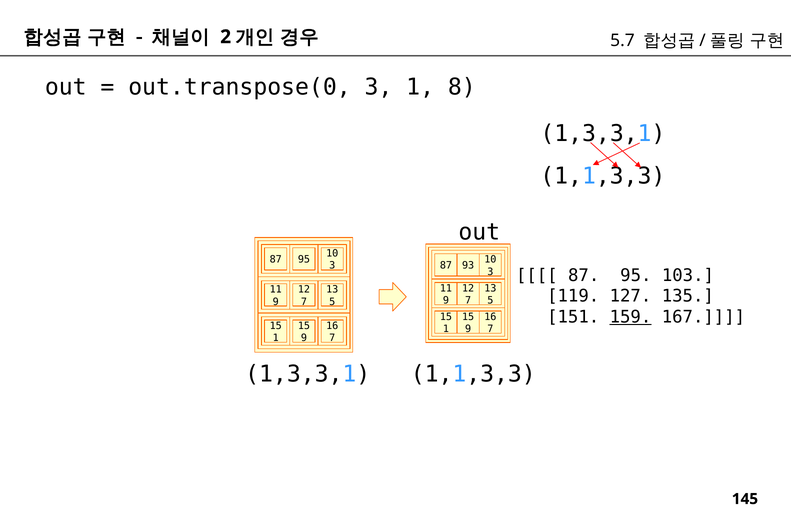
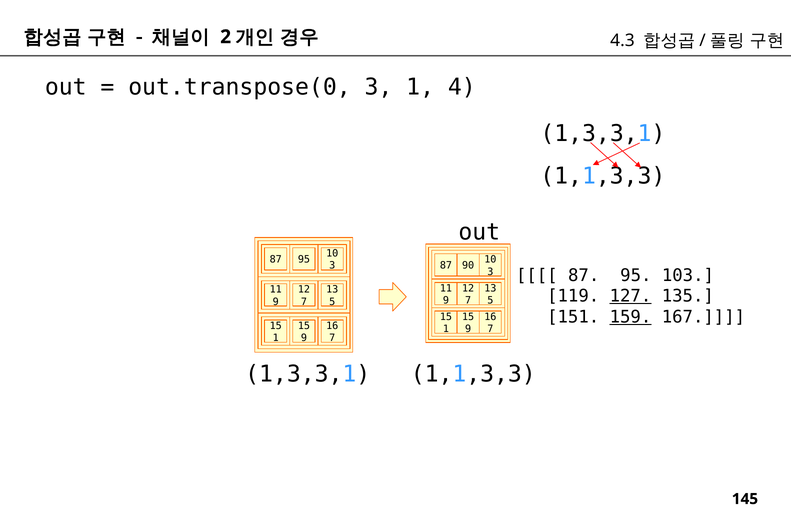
5.7: 5.7 -> 4.3 (622, 41)
8: 8 -> 4 (462, 87)
93: 93 -> 90 (468, 265)
127 underline: none -> present (630, 296)
